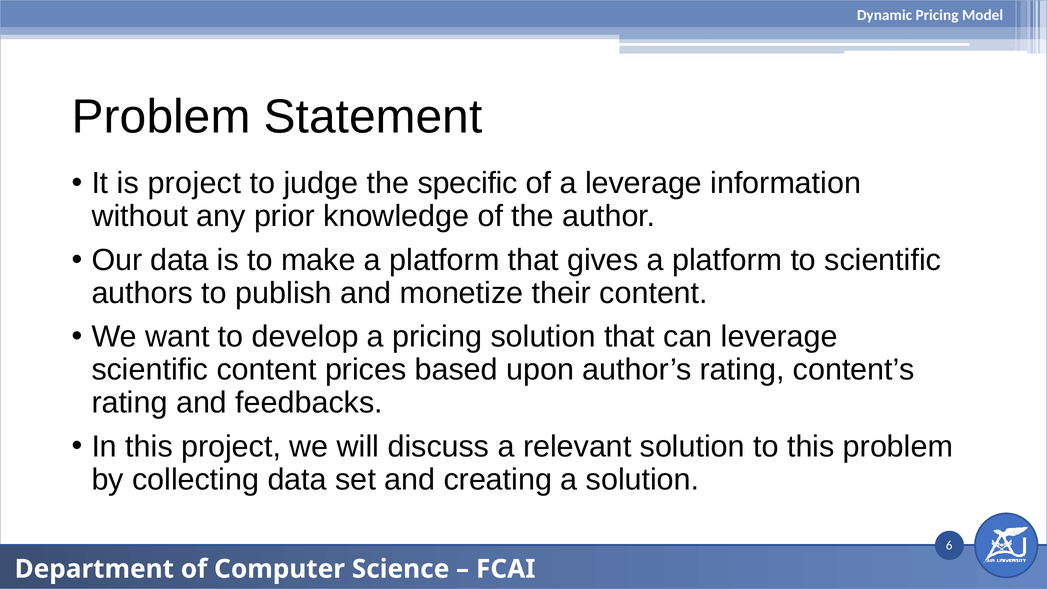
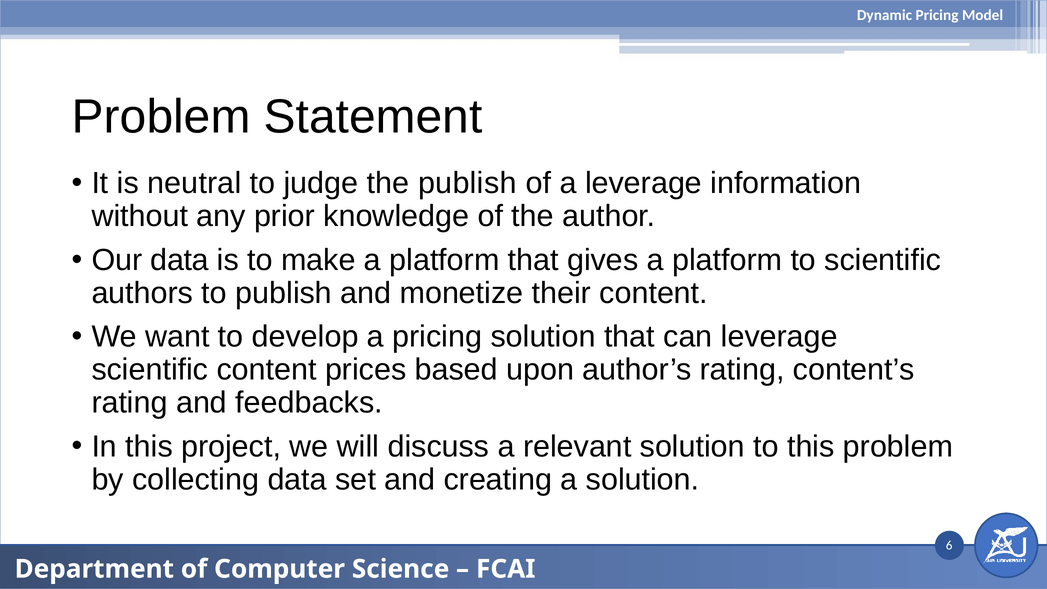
is project: project -> neutral (194, 183)
the specific: specific -> publish (467, 183)
